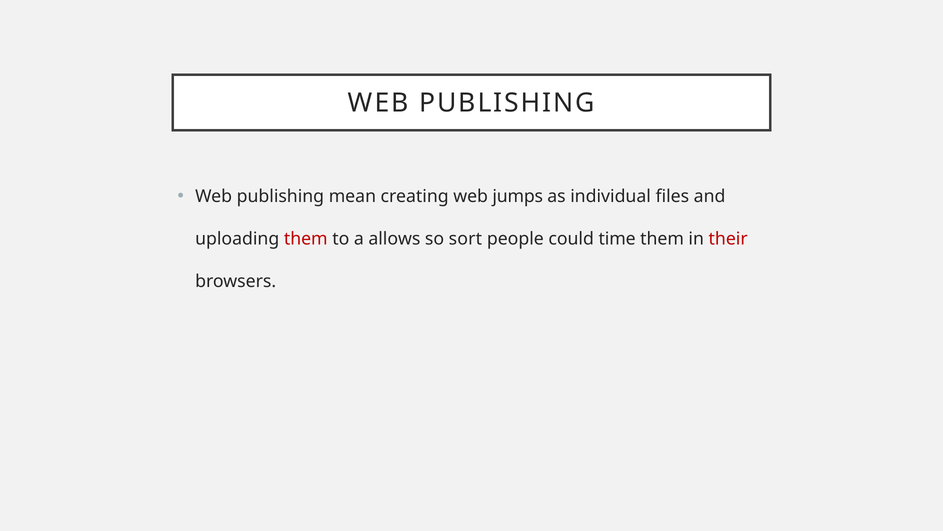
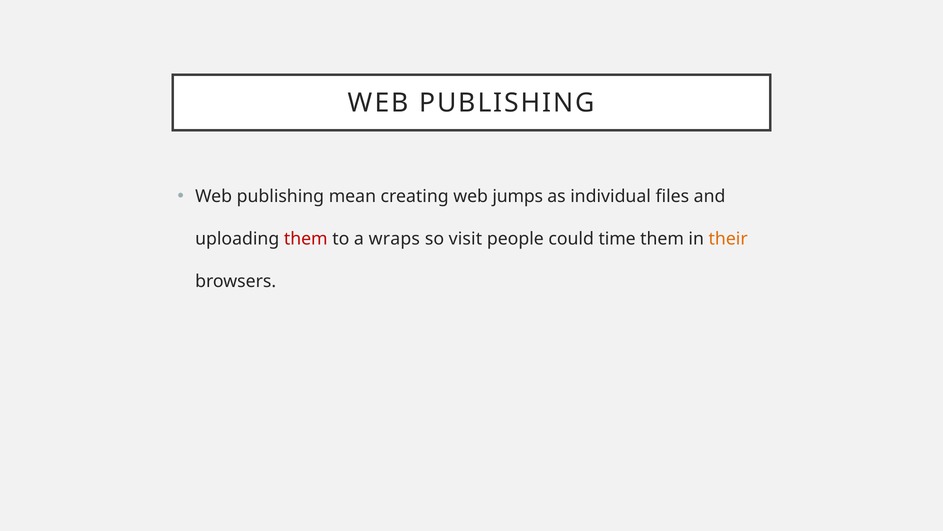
allows: allows -> wraps (394, 239)
sort: sort -> visit (465, 239)
their colour: red -> orange (728, 239)
